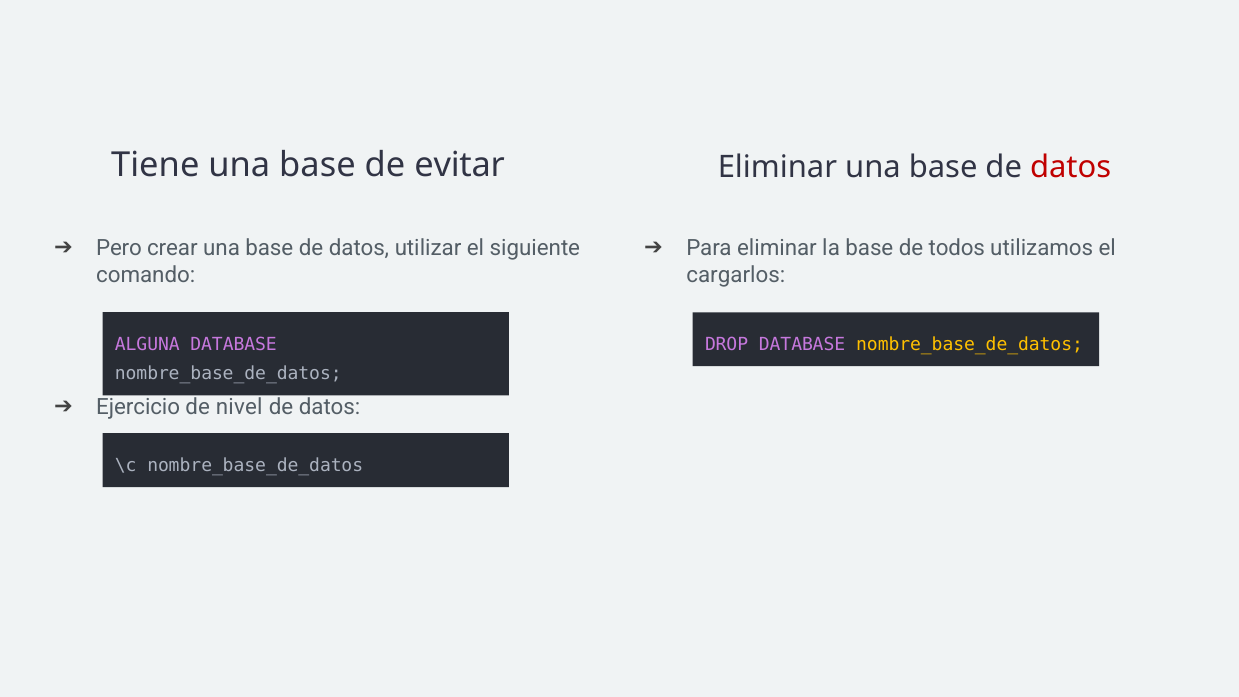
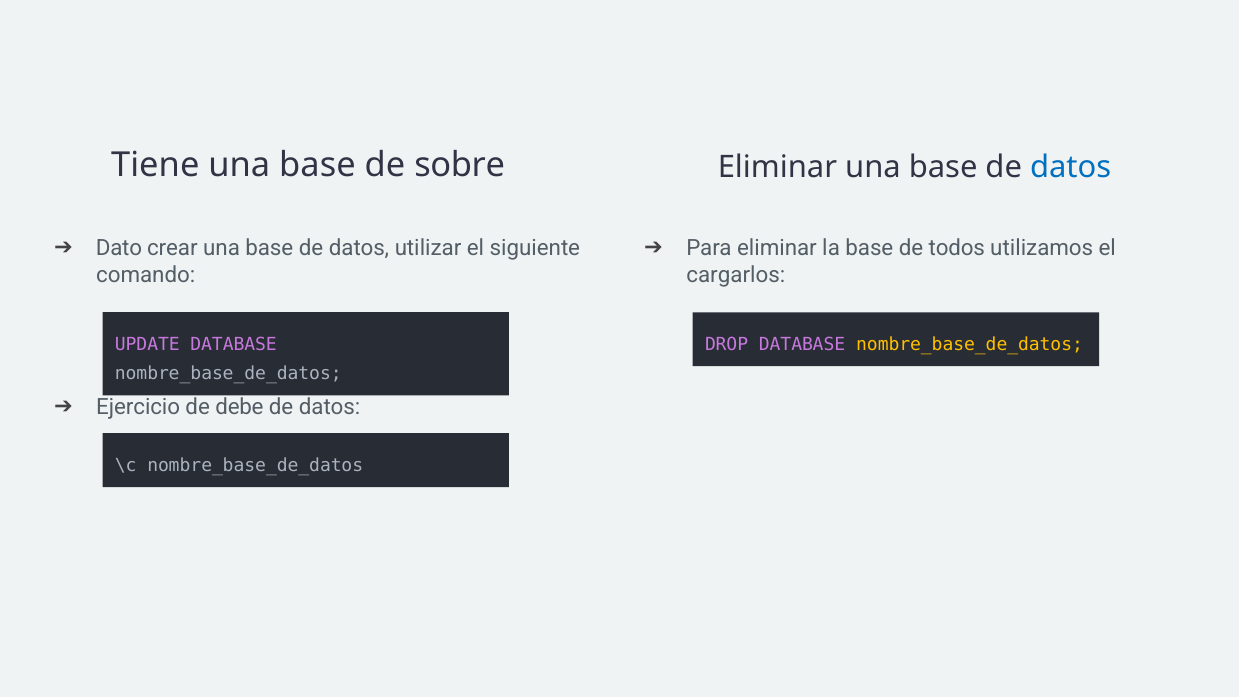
evitar: evitar -> sobre (460, 165)
datos colour: red -> blue (1071, 167)
Pero: Pero -> Dato (119, 248)
ALGUNA: ALGUNA -> UPDATE (147, 344)
nivel: nivel -> debe (239, 407)
